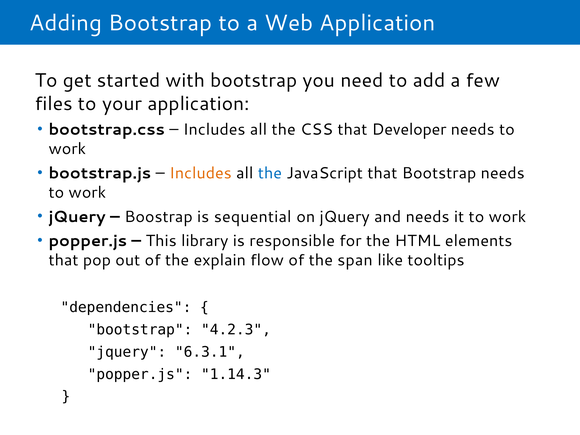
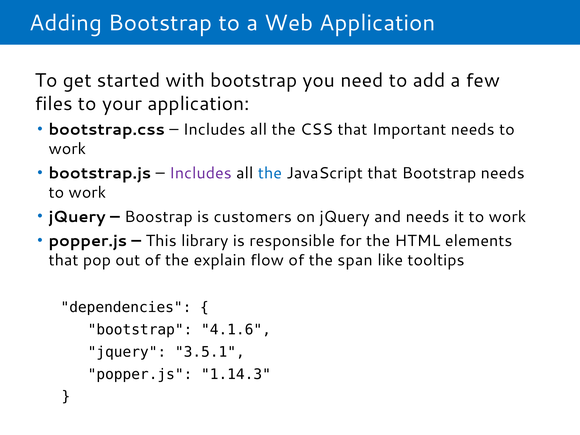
Developer: Developer -> Important (409, 130)
Includes colour: orange -> purple (200, 173)
sequential: sequential -> customers (253, 217)
4.2.3: 4.2.3 -> 4.1.6 (236, 330)
6.3.1: 6.3.1 -> 3.5.1 (210, 352)
